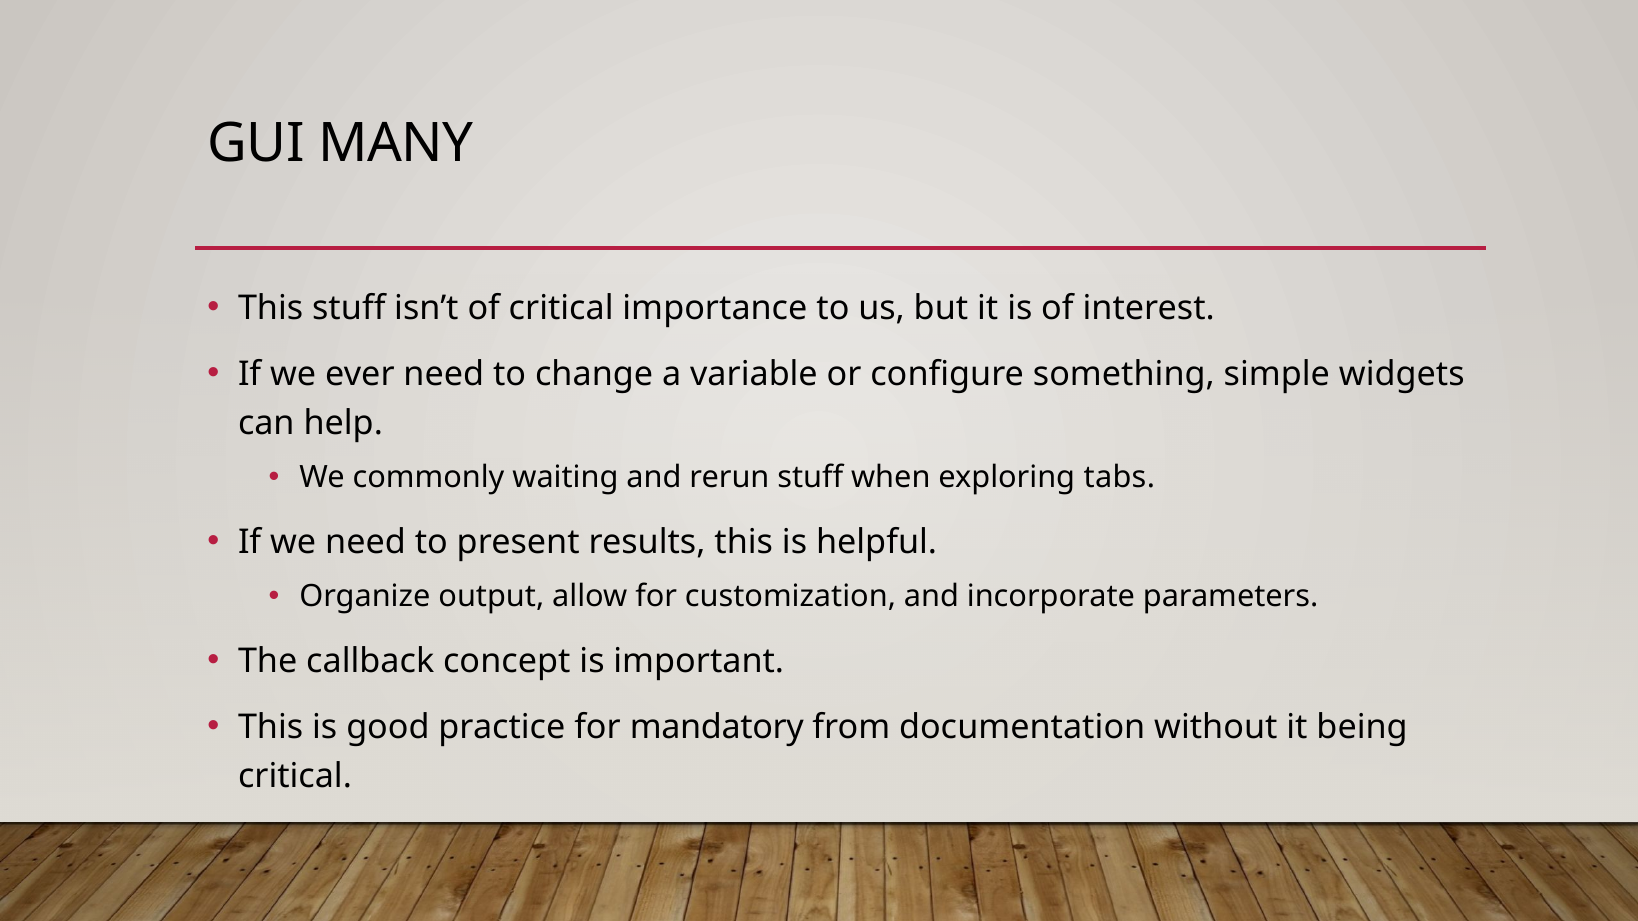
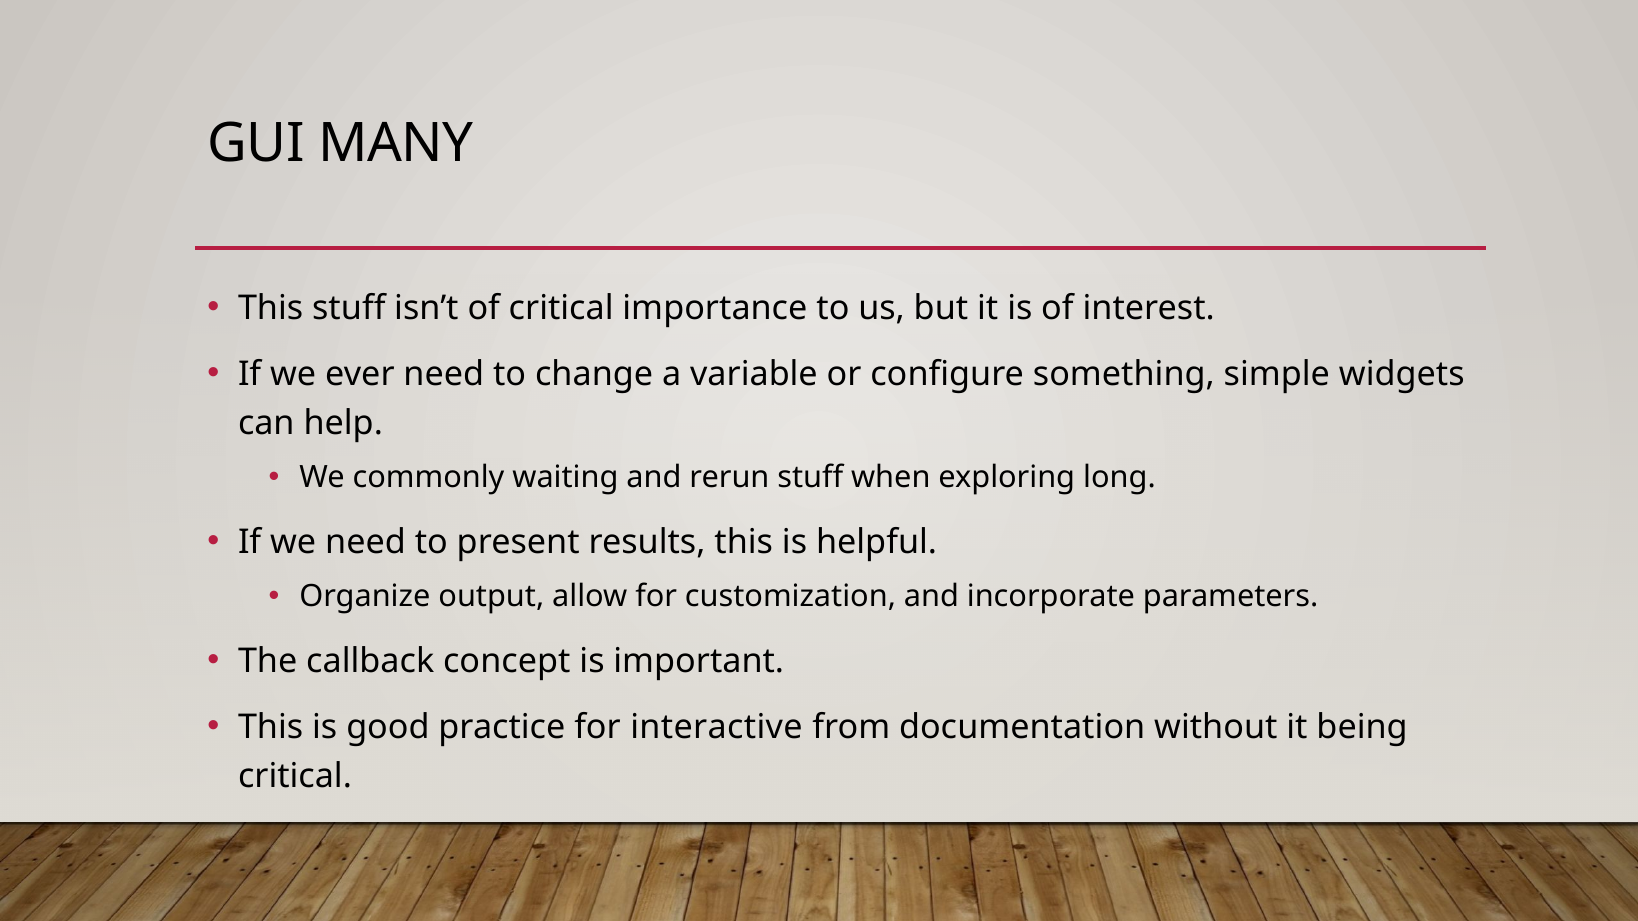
tabs: tabs -> long (1119, 478)
mandatory: mandatory -> interactive (716, 727)
